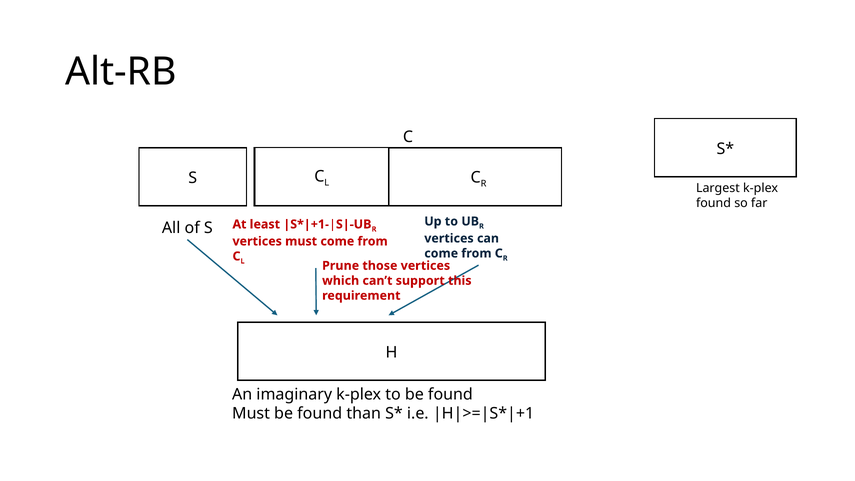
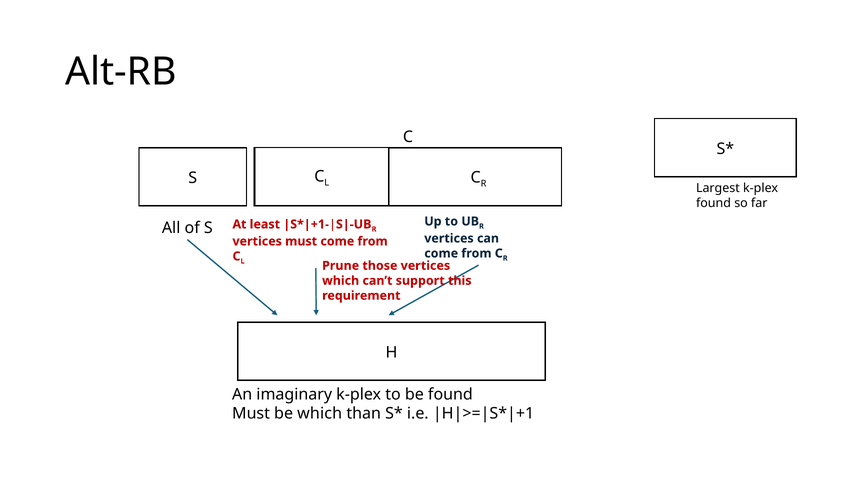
Must be found: found -> which (320, 414)
